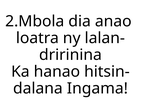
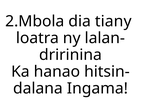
anao: anao -> tiany (113, 21)
